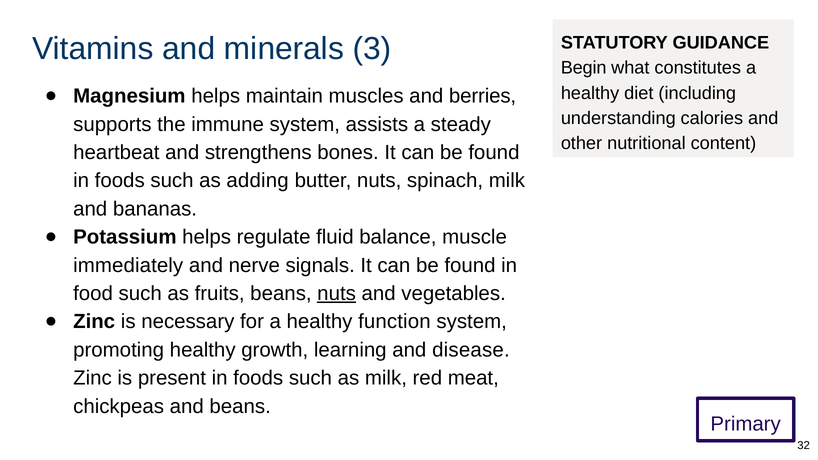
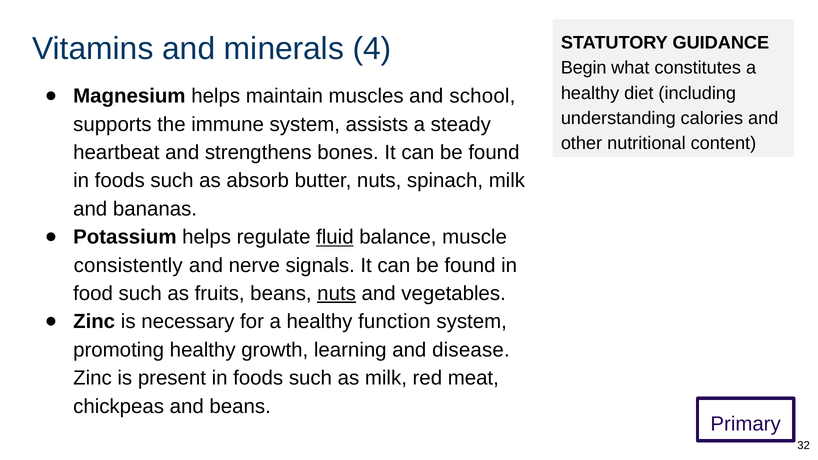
3: 3 -> 4 (372, 49)
berries: berries -> school (482, 96)
adding: adding -> absorb (258, 181)
fluid underline: none -> present (335, 237)
immediately: immediately -> consistently (128, 265)
